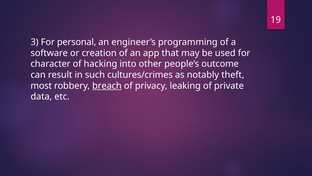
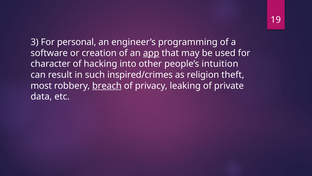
app underline: none -> present (151, 53)
outcome: outcome -> intuition (220, 64)
cultures/crimes: cultures/crimes -> inspired/crimes (140, 75)
notably: notably -> religion (203, 75)
